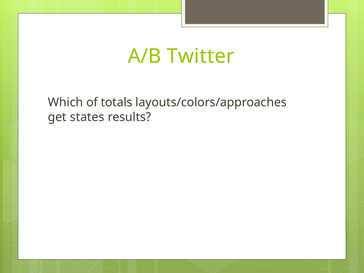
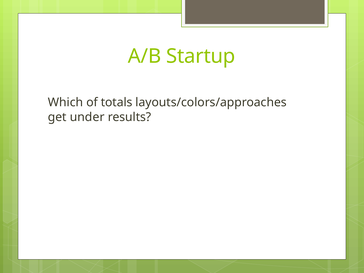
Twitter: Twitter -> Startup (201, 56)
states: states -> under (87, 117)
